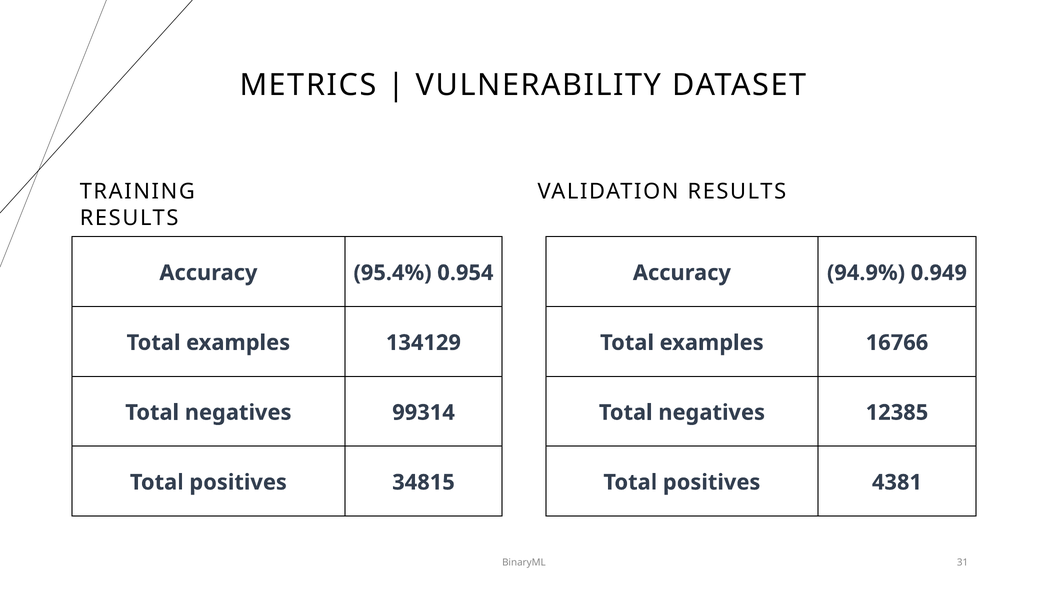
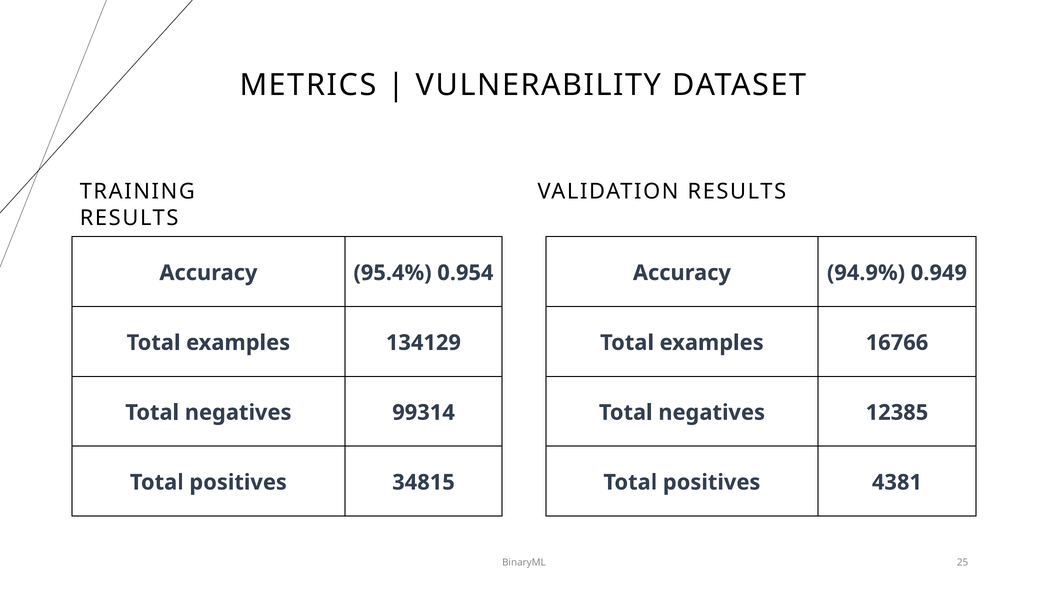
31: 31 -> 25 (963, 562)
